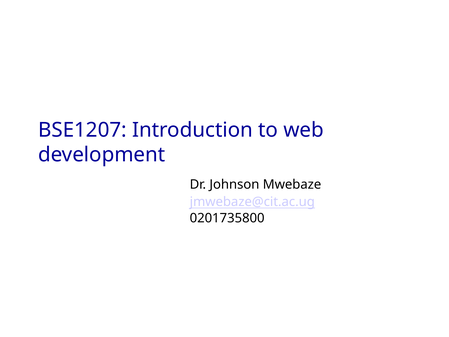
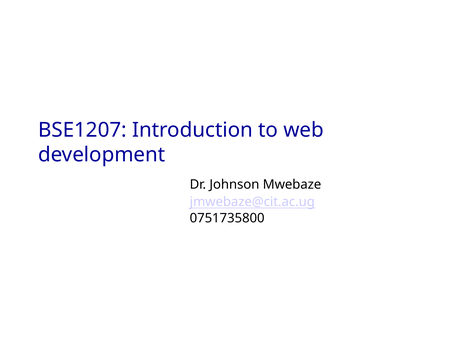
0201735800: 0201735800 -> 0751735800 (227, 218)
